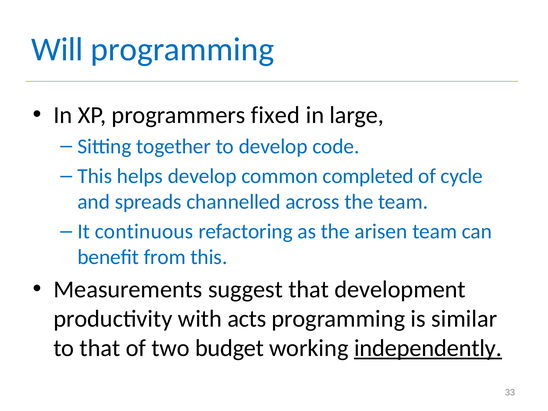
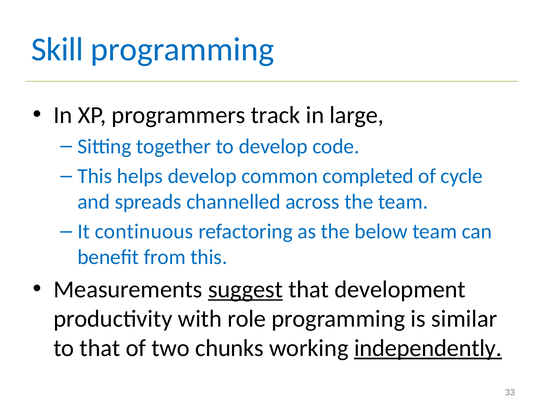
Will: Will -> Skill (57, 49)
fixed: fixed -> track (276, 115)
arisen: arisen -> below (381, 232)
suggest underline: none -> present (245, 290)
acts: acts -> role (247, 319)
budget: budget -> chunks (229, 348)
